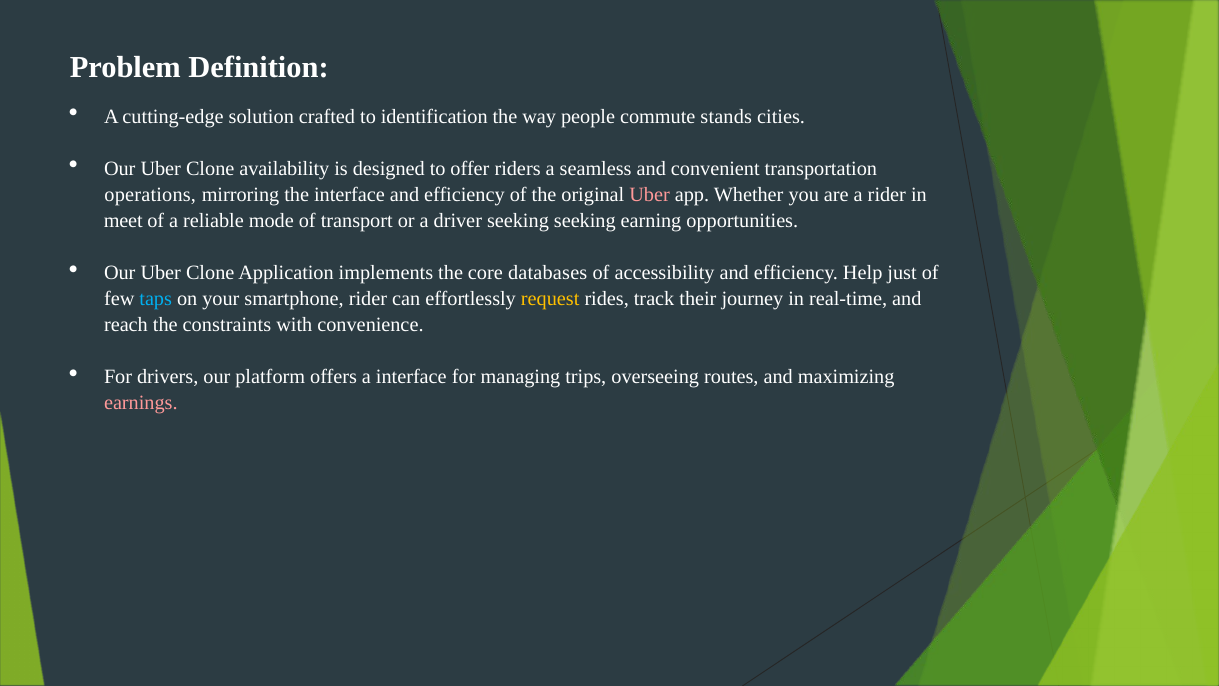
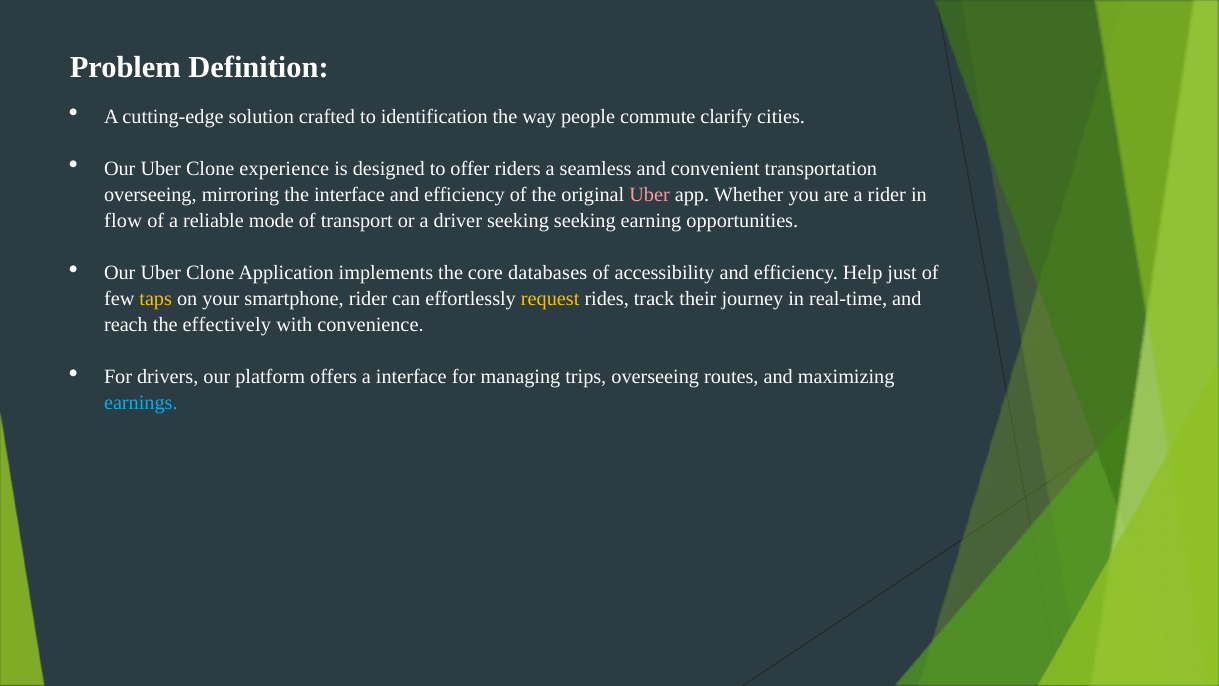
stands: stands -> clarify (726, 116)
availability: availability -> experience (284, 168)
operations: operations -> overseeing (150, 195)
meet: meet -> flow (123, 221)
taps colour: light blue -> yellow (156, 299)
constraints: constraints -> effectively (227, 325)
earnings colour: pink -> light blue (141, 403)
